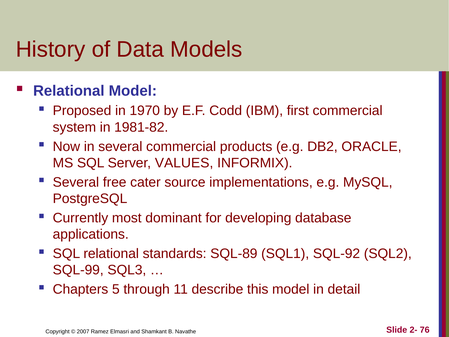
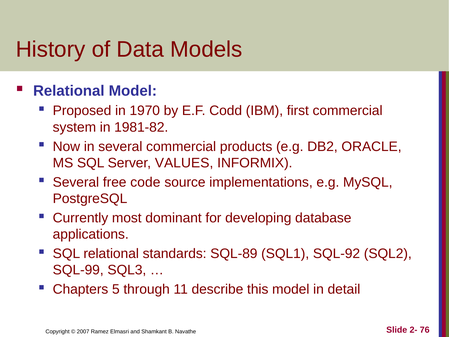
cater: cater -> code (145, 182)
